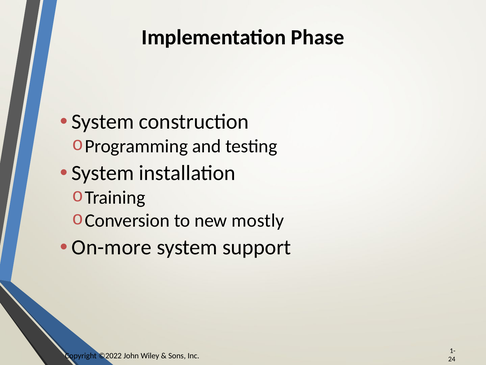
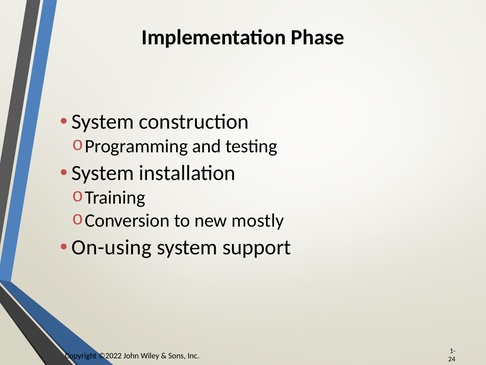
On-more: On-more -> On-using (112, 247)
